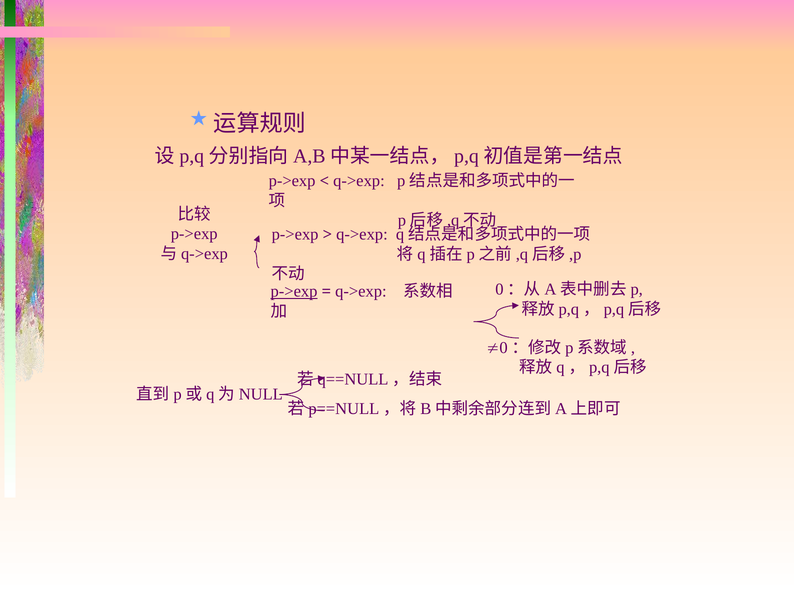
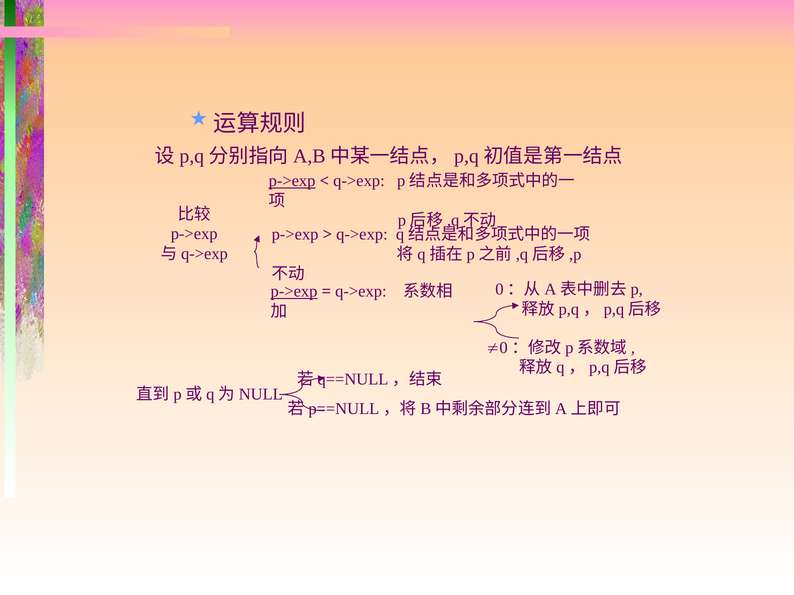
p->exp underline: none -> present (292, 181)
